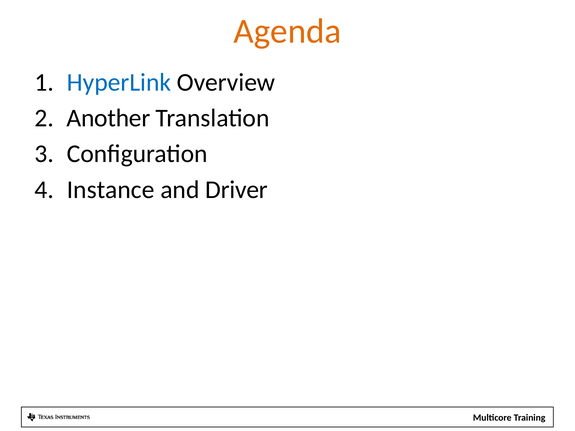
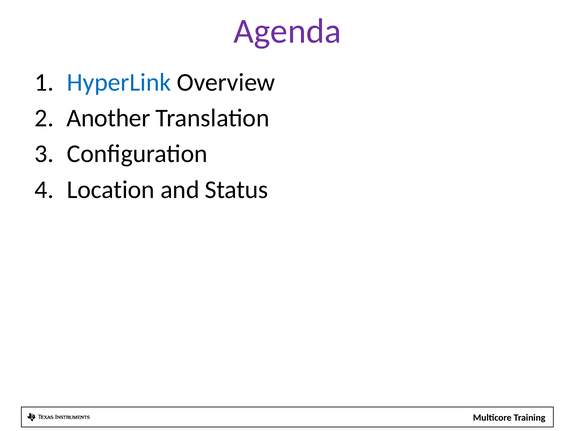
Agenda colour: orange -> purple (287, 31)
Instance: Instance -> Location (111, 190)
Driver: Driver -> Status (236, 190)
